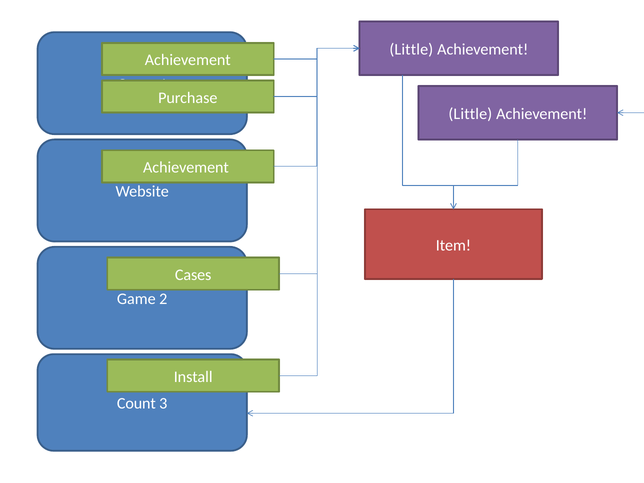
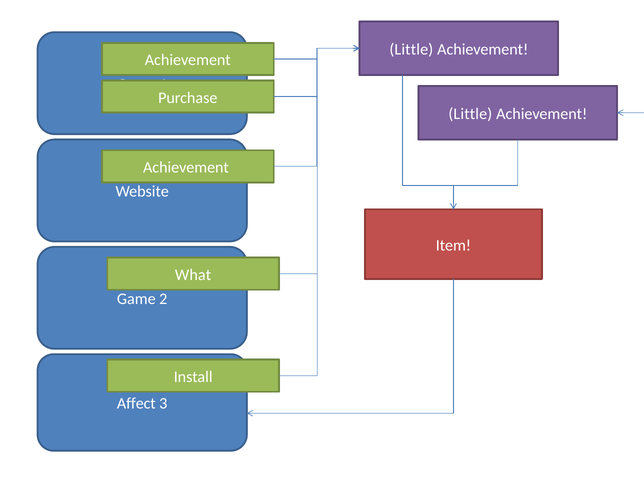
Cases: Cases -> What (193, 275)
Count: Count -> Affect (136, 404)
